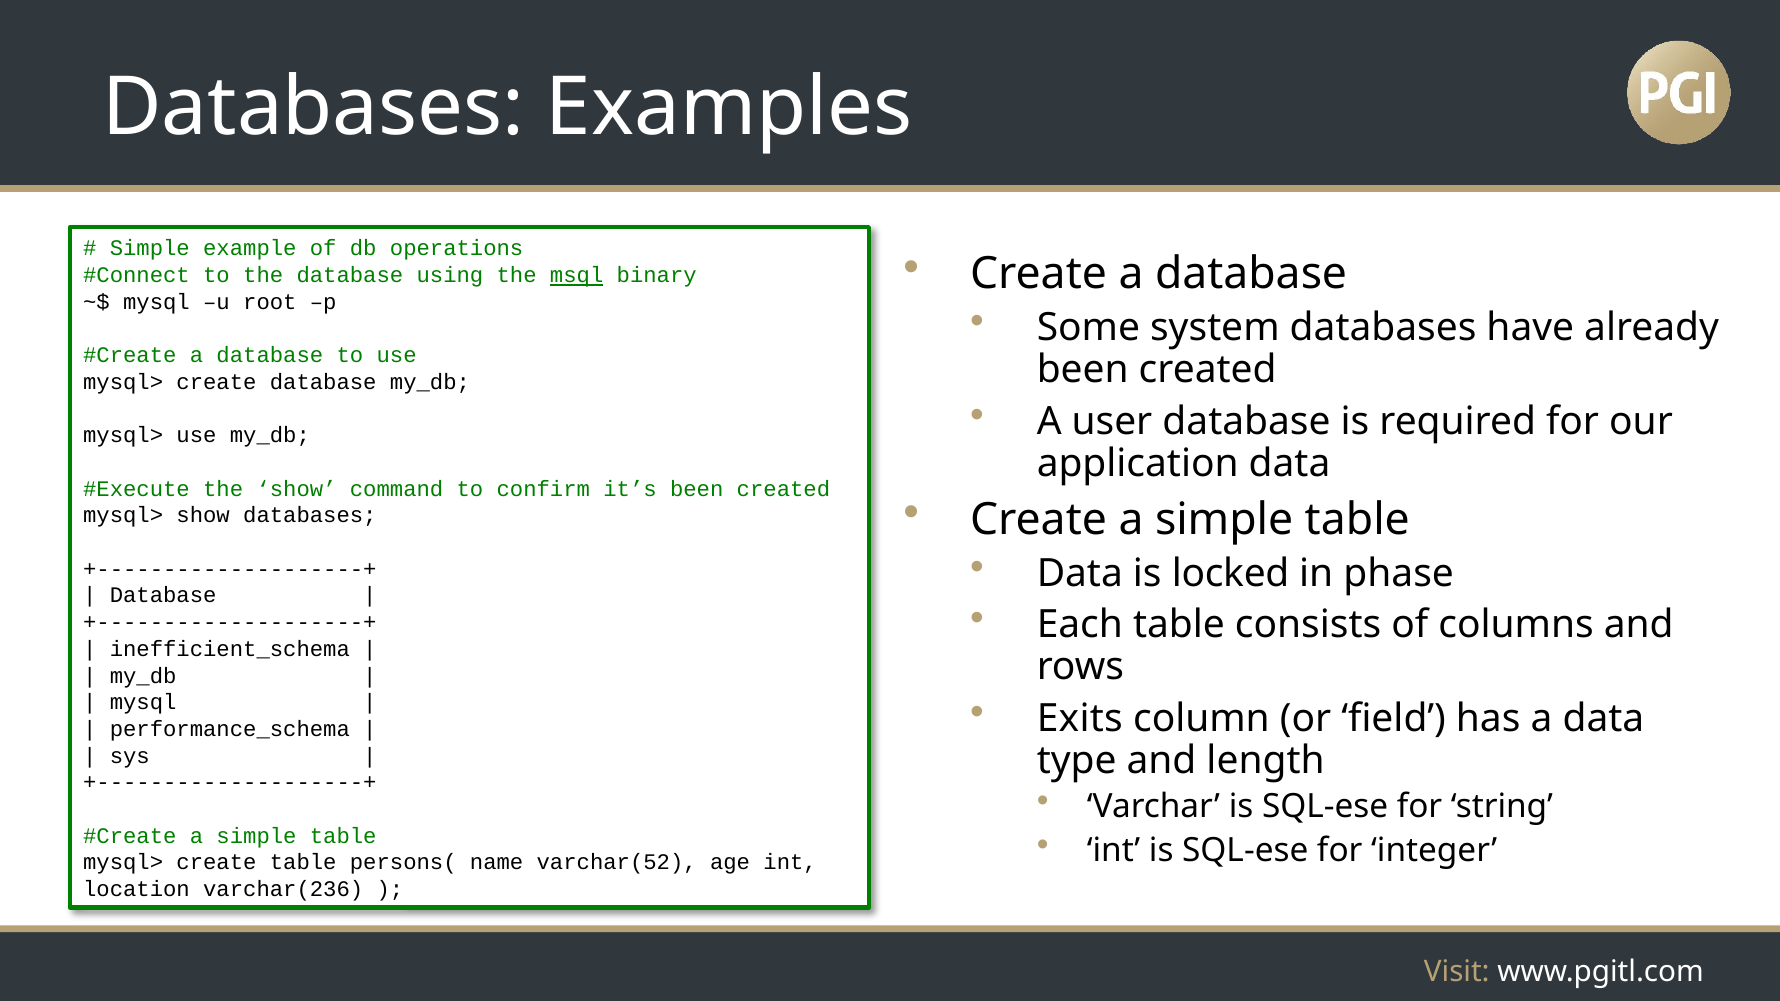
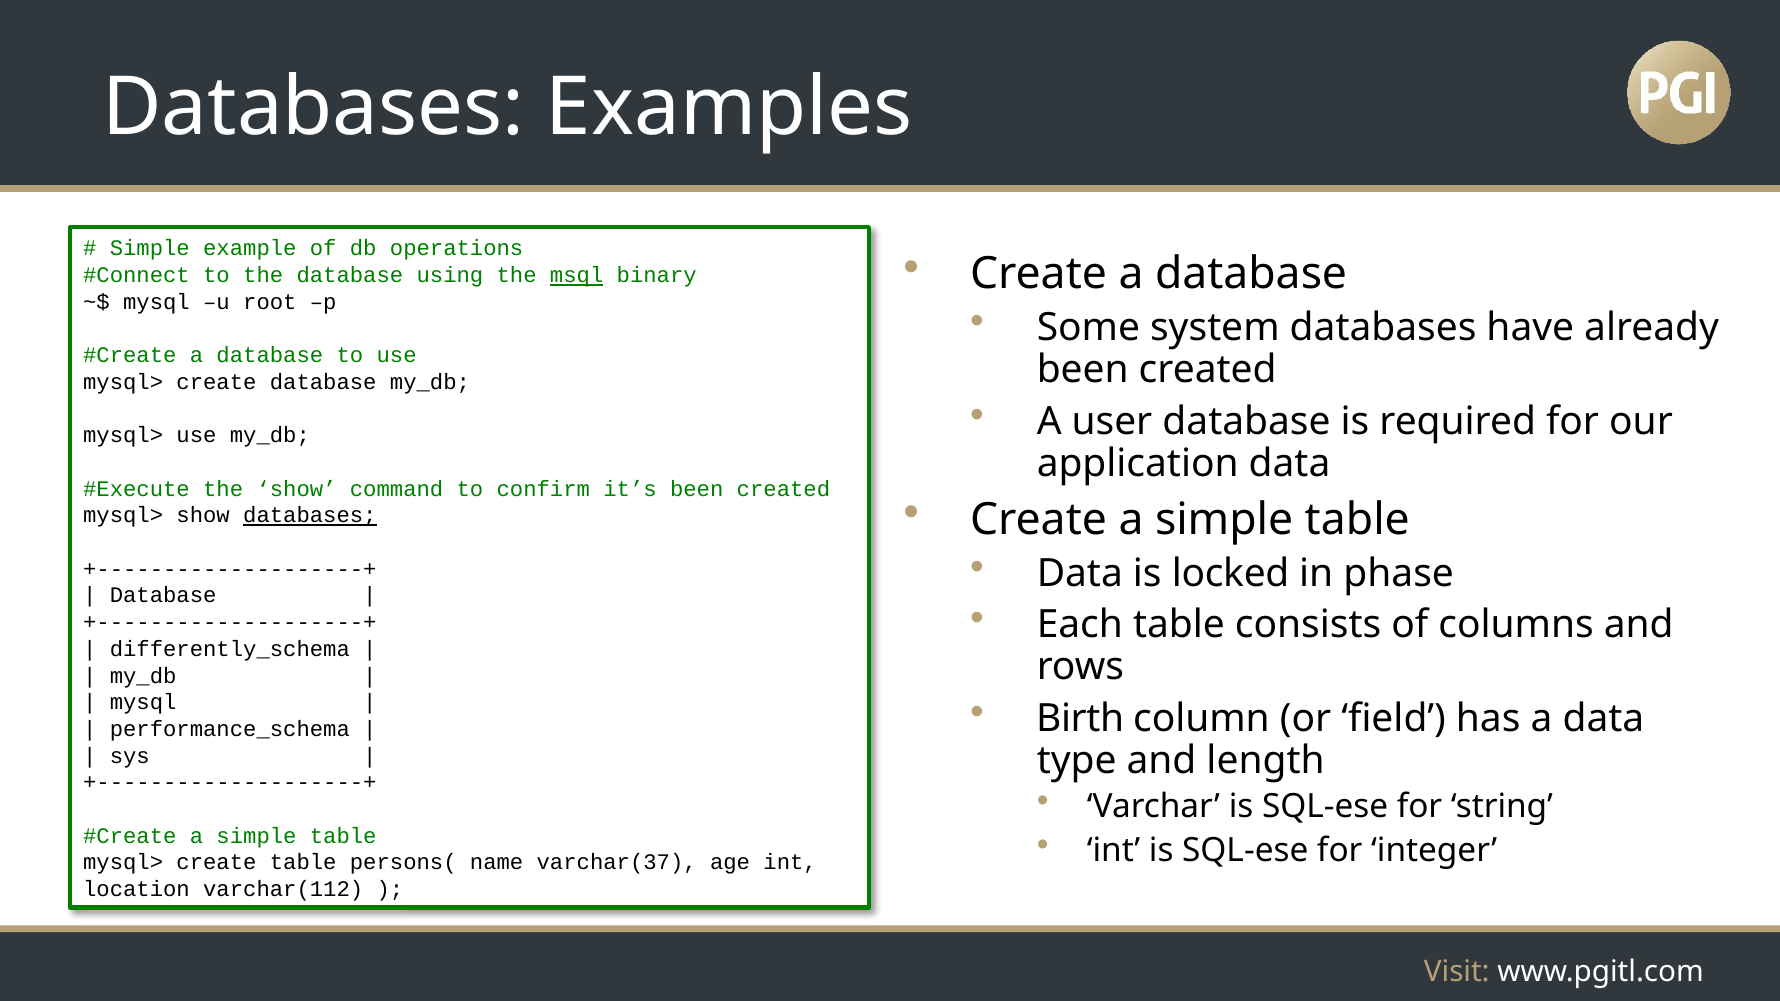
databases underline: none -> present (310, 516)
inefficient_schema: inefficient_schema -> differently_schema (230, 649)
Exits: Exits -> Birth (1080, 718)
varchar(52: varchar(52 -> varchar(37 (617, 863)
varchar(236: varchar(236 -> varchar(112 (283, 889)
